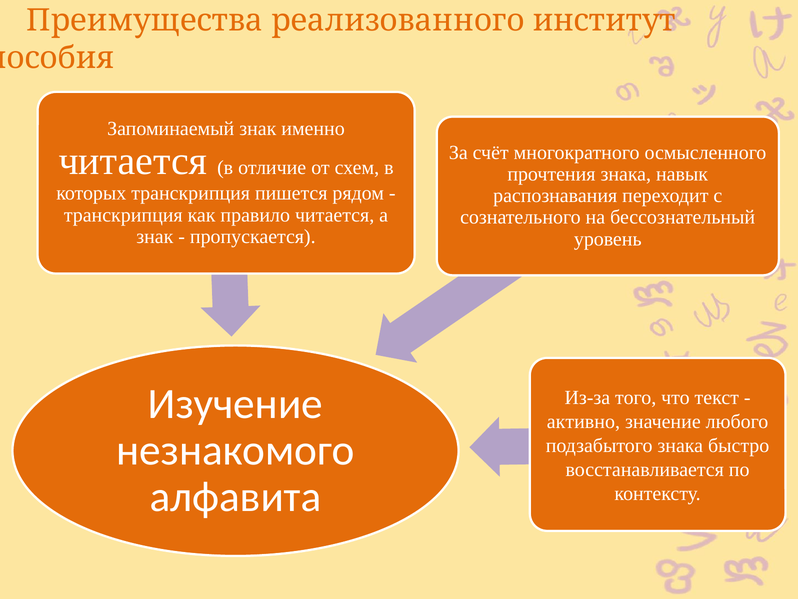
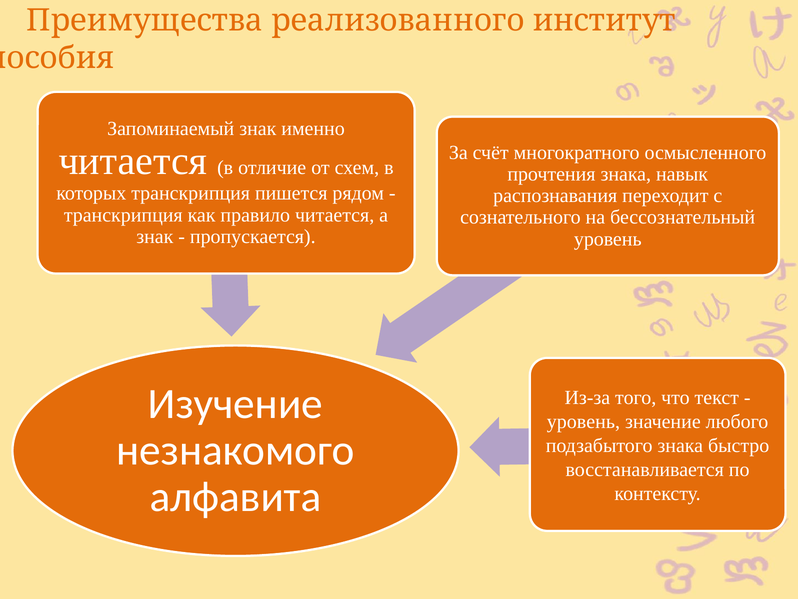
активно: активно -> уровень (583, 421)
